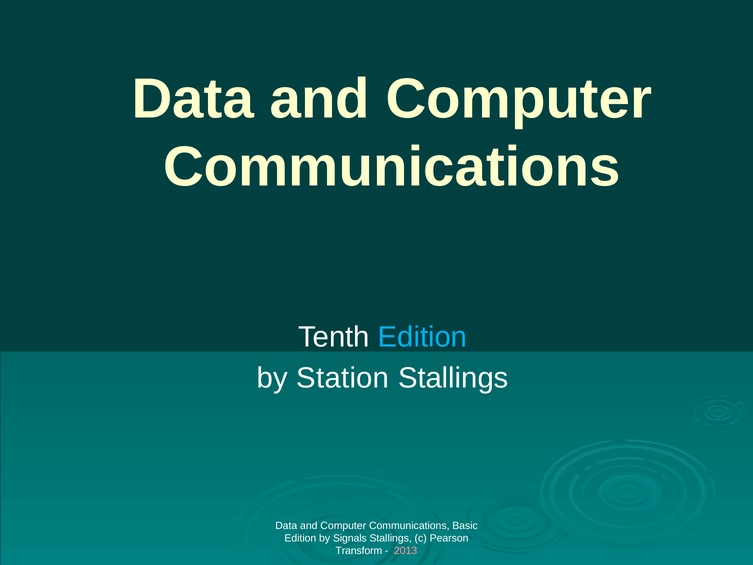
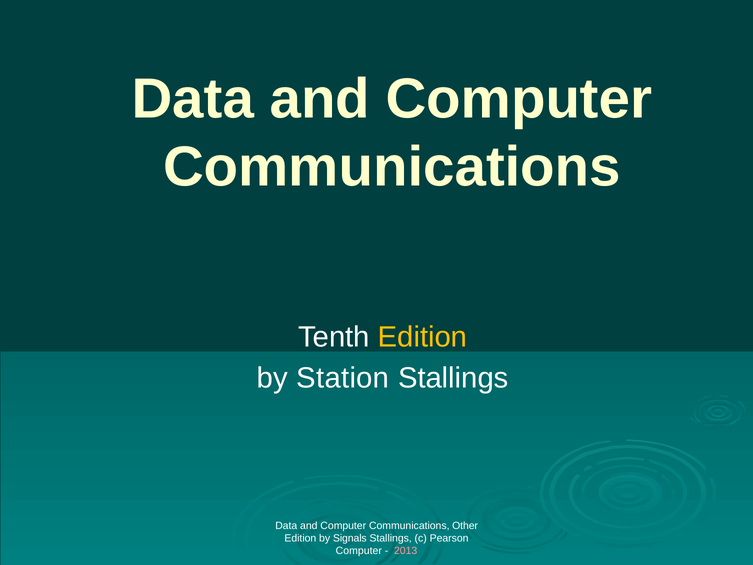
Edition colour: light blue -> yellow (422, 337)
Basic: Basic -> Other (465, 525)
Transform: Transform -> Computer (359, 550)
